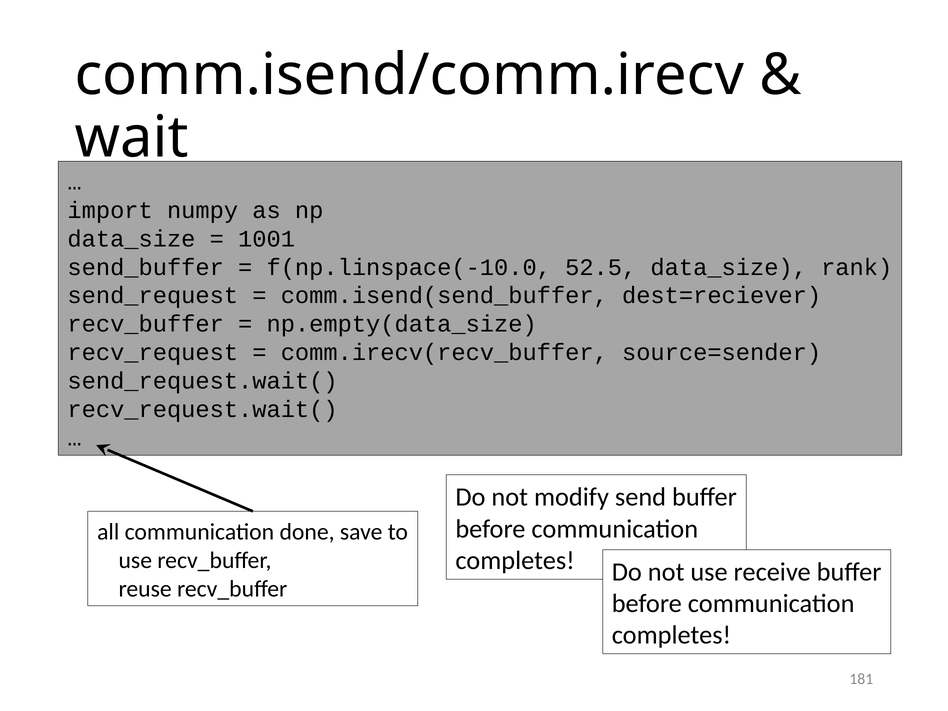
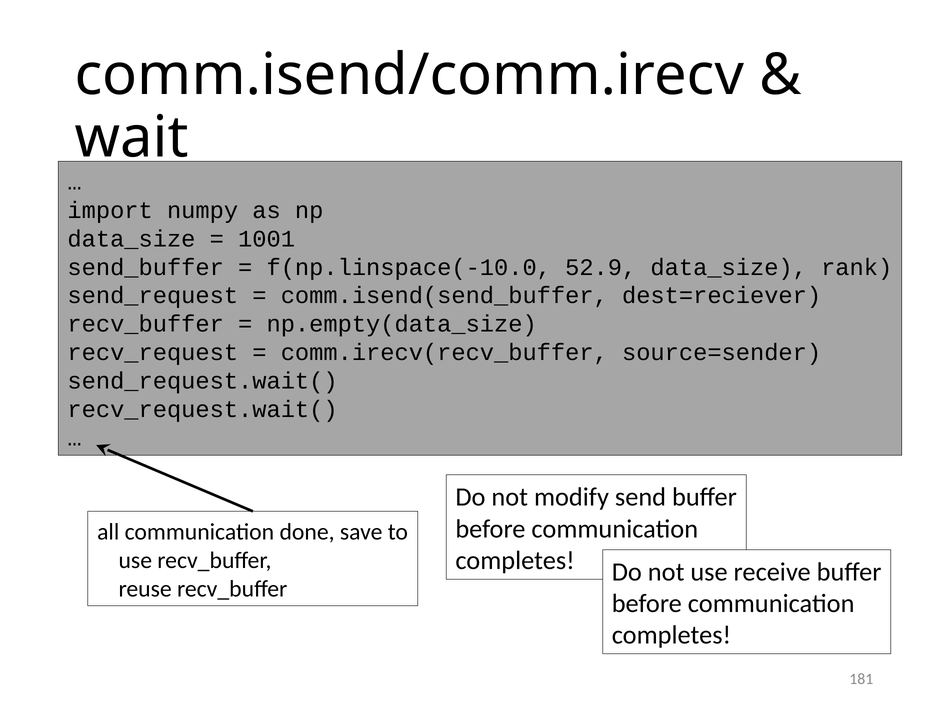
52.5: 52.5 -> 52.9 (601, 267)
